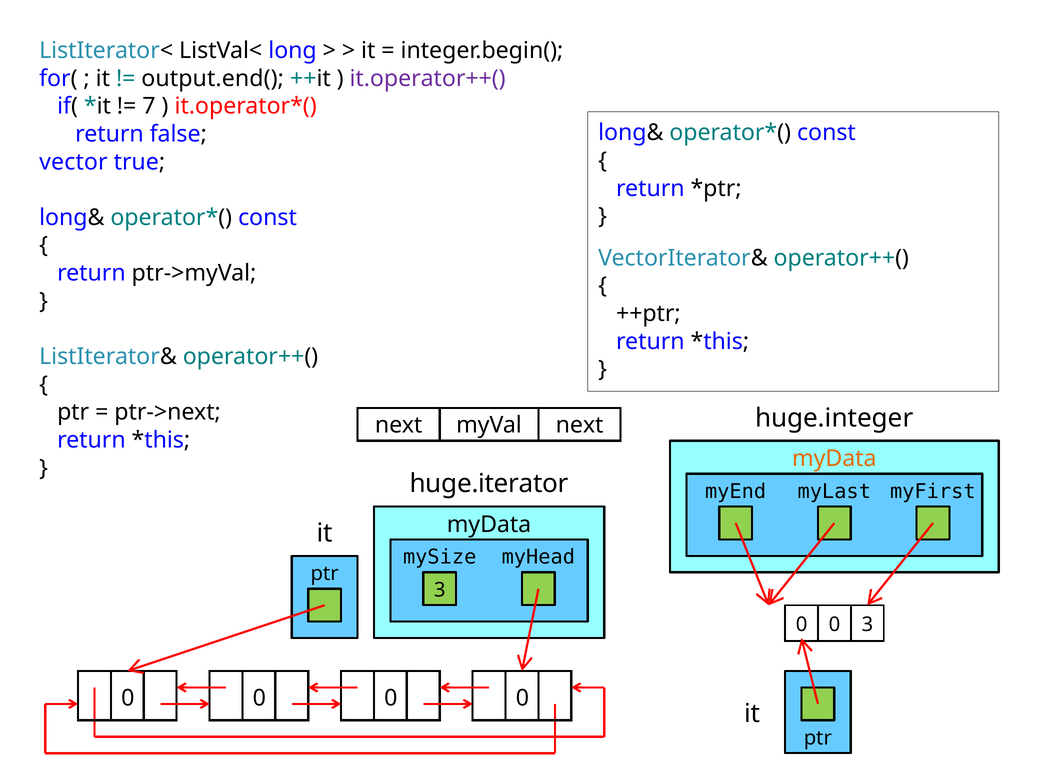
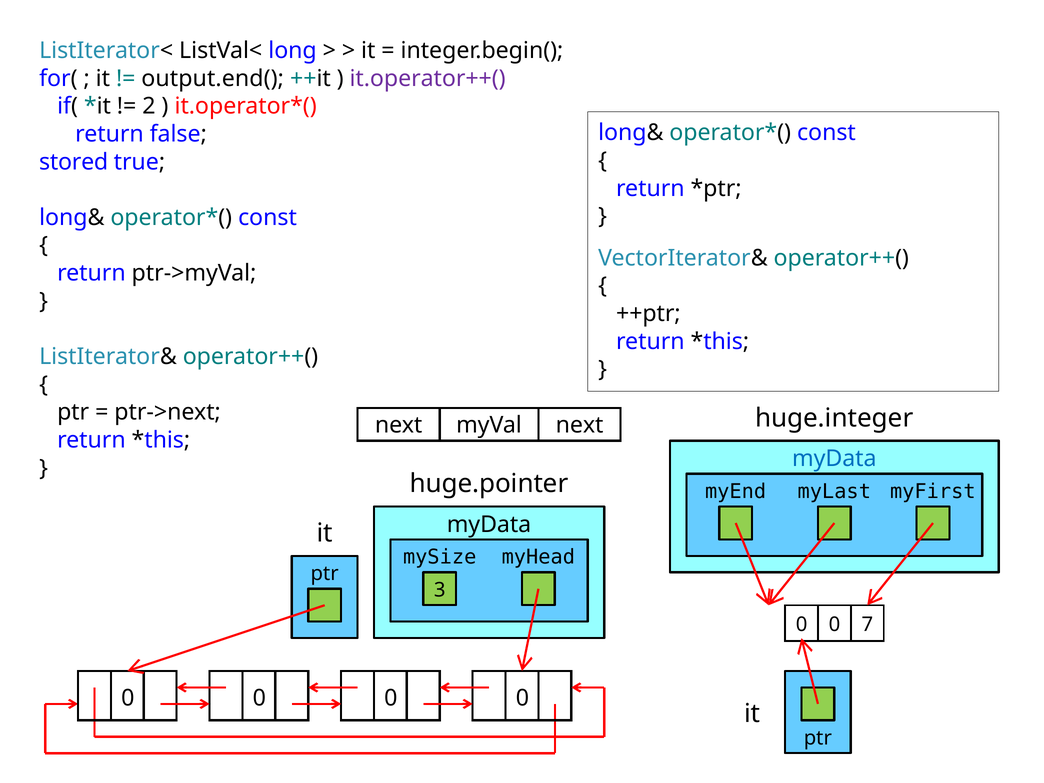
7: 7 -> 2 (149, 106)
vector: vector -> stored (74, 162)
myData colour: orange -> blue (834, 459)
huge.iterator: huge.iterator -> huge.pointer (489, 484)
0 3: 3 -> 7 (867, 624)
